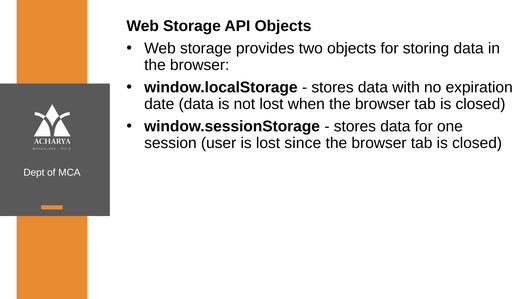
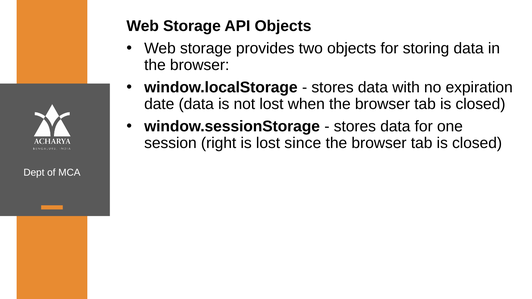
user: user -> right (219, 143)
